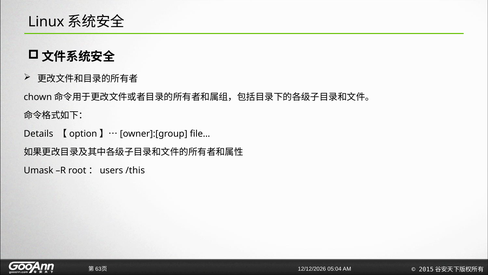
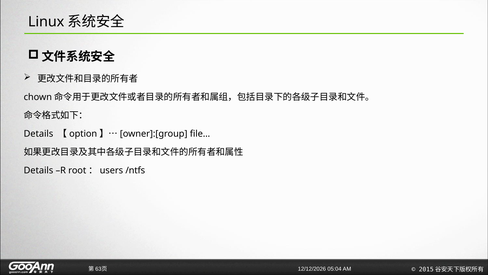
Umask: Umask -> Details (38, 170)
/this: /this -> /ntfs (135, 170)
